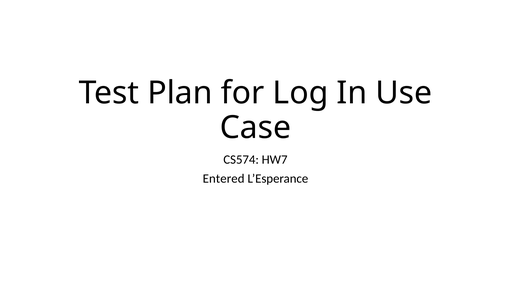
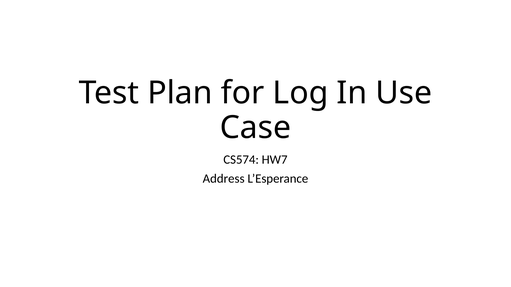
Entered: Entered -> Address (224, 179)
